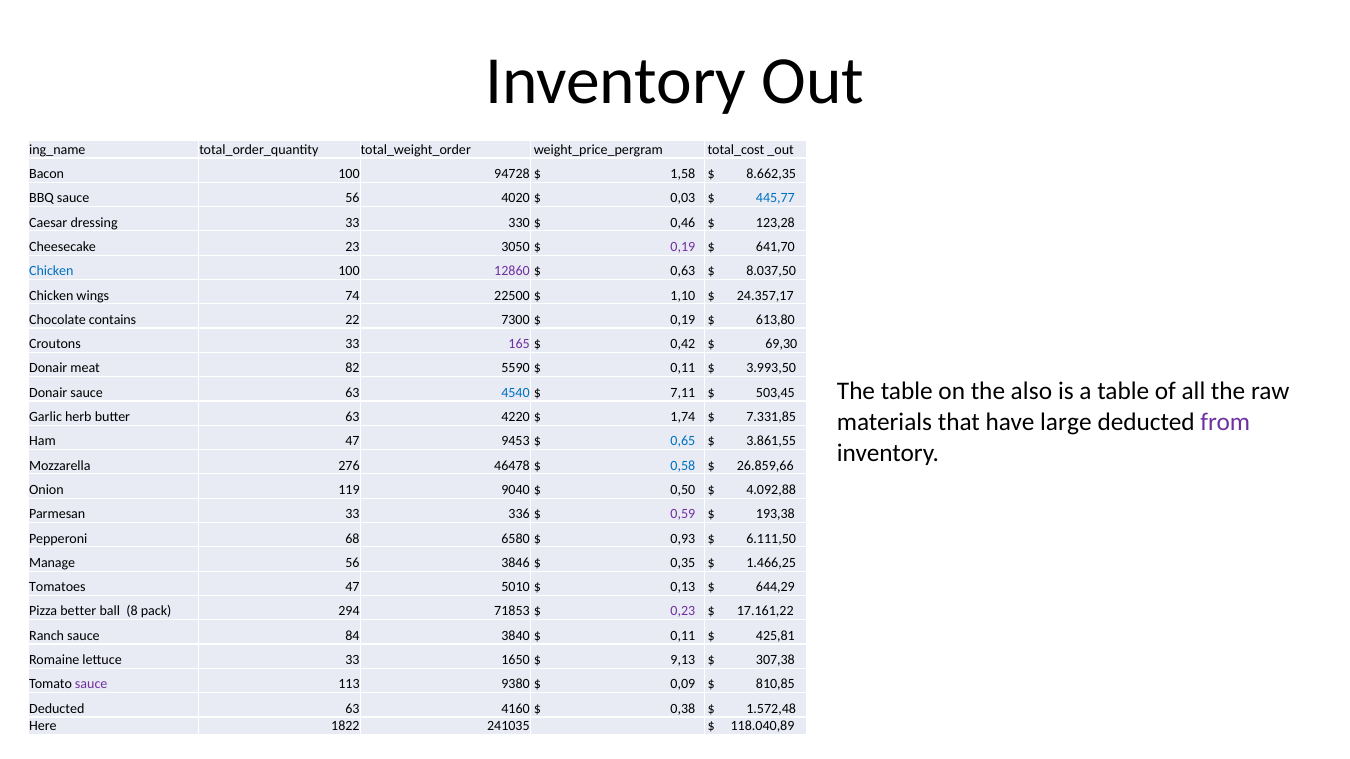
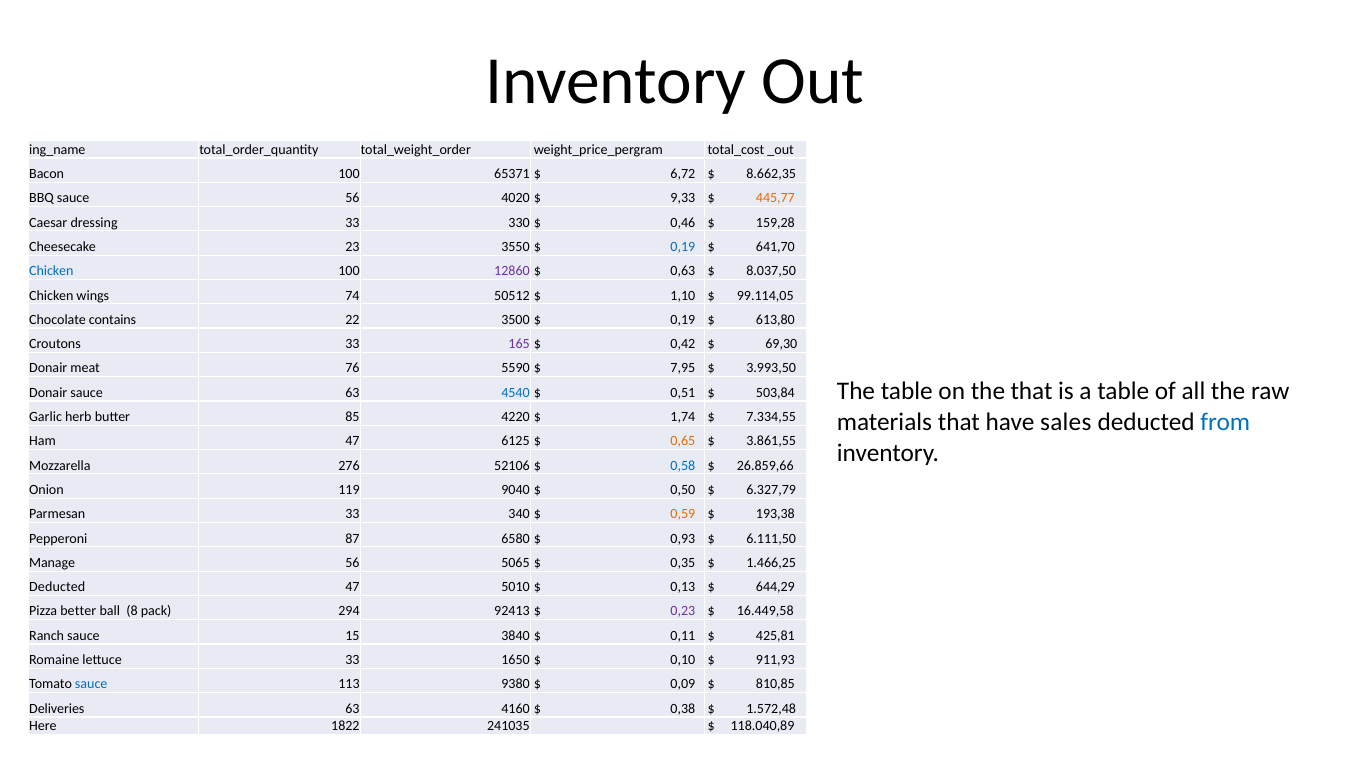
94728: 94728 -> 65371 (512, 174)
1,58: 1,58 -> 6,72 (683, 174)
0,03: 0,03 -> 9,33 (683, 198)
445,77 colour: blue -> orange (775, 198)
123,28: 123,28 -> 159,28 (775, 223)
3050: 3050 -> 3550 (516, 247)
0,19 colour: purple -> blue (683, 247)
22500: 22500 -> 50512 (512, 296)
24.357,17: 24.357,17 -> 99.114,05 (765, 296)
7300: 7300 -> 3500 (516, 320)
82: 82 -> 76 (352, 368)
0,11: 0,11 -> 7,95 (683, 368)
the also: also -> that (1032, 392)
7,11: 7,11 -> 0,51 (683, 393)
503,45: 503,45 -> 503,84 (775, 393)
butter 63: 63 -> 85 (352, 417)
7.331,85: 7.331,85 -> 7.334,55 (771, 417)
large: large -> sales (1066, 423)
from colour: purple -> blue (1225, 423)
9453: 9453 -> 6125 (516, 441)
0,65 colour: blue -> orange (683, 441)
46478: 46478 -> 52106 (512, 466)
4.092,88: 4.092,88 -> 6.327,79 (771, 490)
336: 336 -> 340 (519, 514)
0,59 colour: purple -> orange (683, 514)
68: 68 -> 87 (352, 539)
3846: 3846 -> 5065 (516, 563)
Tomatoes: Tomatoes -> Deducted (57, 587)
71853: 71853 -> 92413 (512, 612)
17.161,22: 17.161,22 -> 16.449,58 (765, 612)
84: 84 -> 15 (352, 636)
9,13: 9,13 -> 0,10 (683, 660)
307,38: 307,38 -> 911,93 (775, 660)
sauce colour: purple -> blue (91, 685)
Deducted: Deducted -> Deliveries (57, 709)
